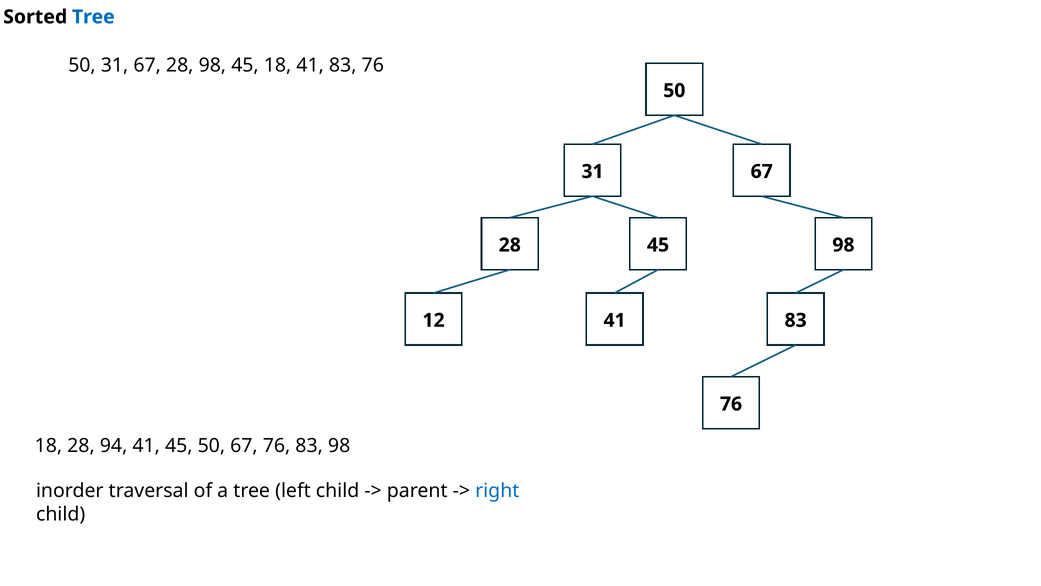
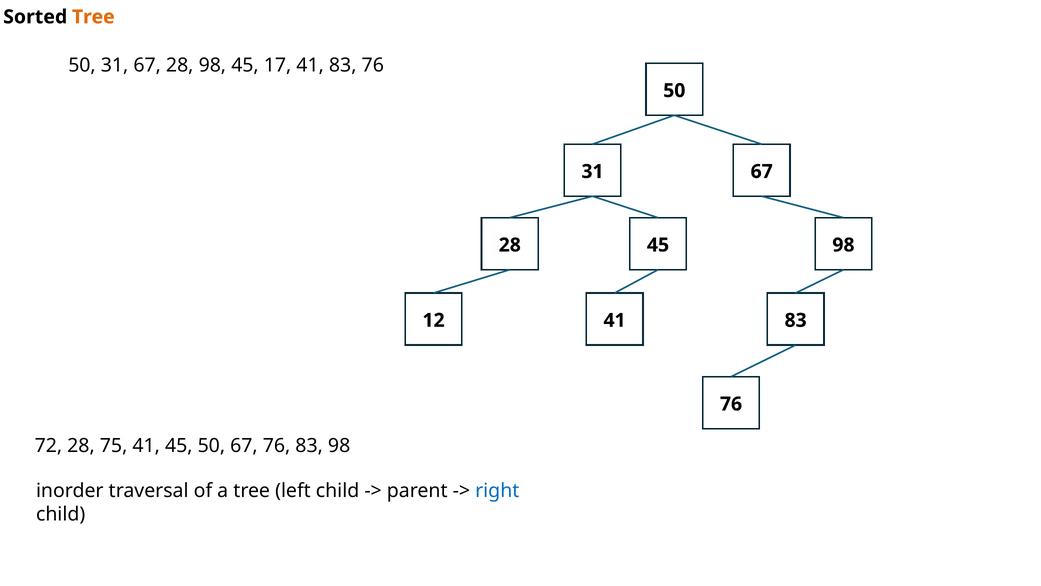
Tree colour: blue -> orange (93, 17)
45 18: 18 -> 17 (278, 65)
18: 18 -> 72 (48, 445)
94: 94 -> 75 (114, 445)
